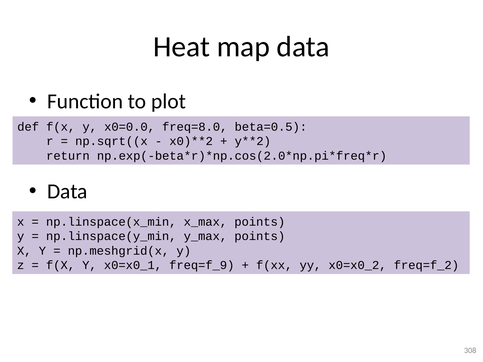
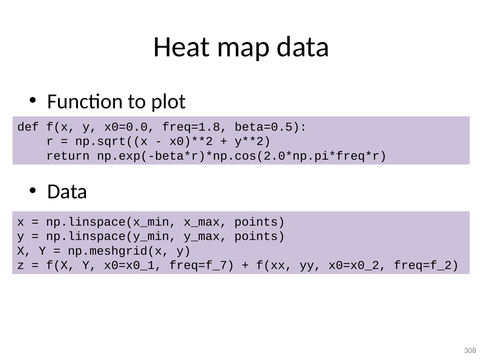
freq=8.0: freq=8.0 -> freq=1.8 (195, 127)
freq=f_9: freq=f_9 -> freq=f_7 (202, 265)
